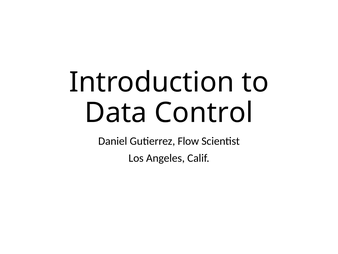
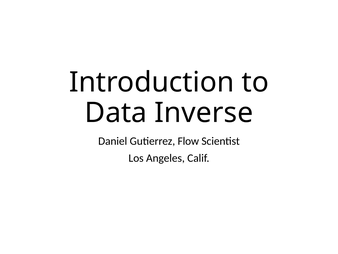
Control: Control -> Inverse (204, 113)
